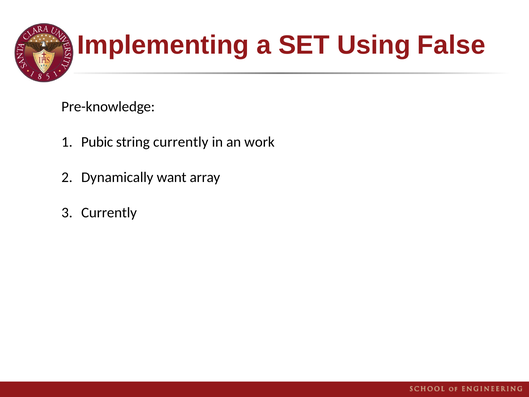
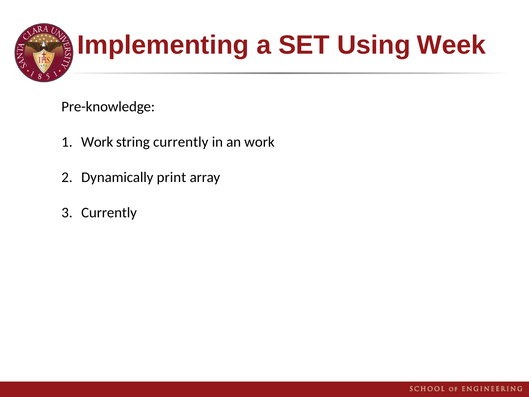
False: False -> Week (451, 45)
Pubic: Pubic -> Work (97, 142)
want: want -> print (171, 177)
